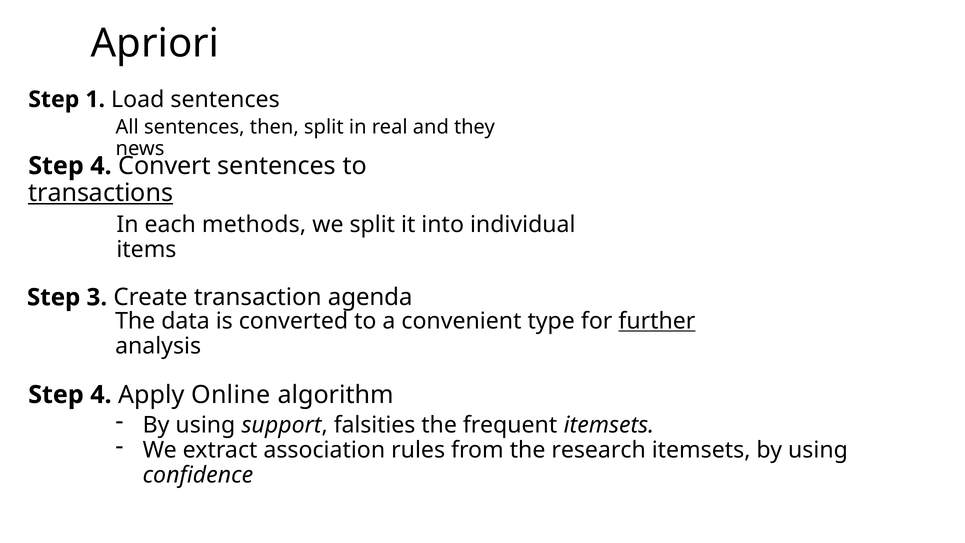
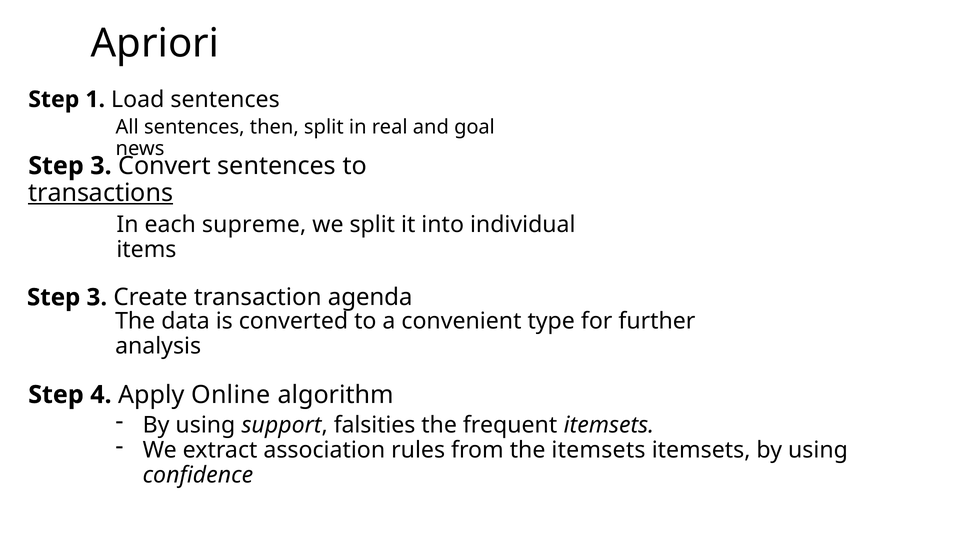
they: they -> goal (474, 127)
4: 4 -> 3 (101, 166)
methods: methods -> supreme (254, 225)
further underline: present -> none (657, 321)
the research: research -> itemsets (598, 450)
